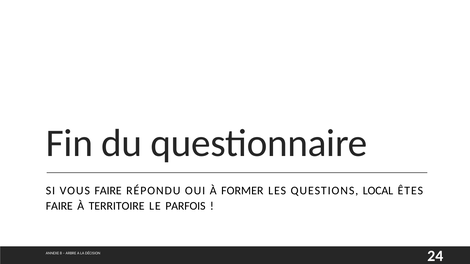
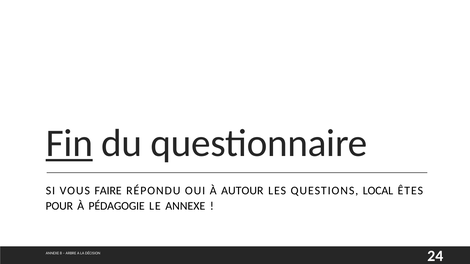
Fin underline: none -> present (69, 144)
FORMER: FORMER -> AUTOUR (242, 191)
FAIRE: FAIRE -> POUR (59, 206)
TERRITOIRE: TERRITOIRE -> PÉDAGOGIE (117, 206)
LE PARFOIS: PARFOIS -> ANNEXE (185, 206)
